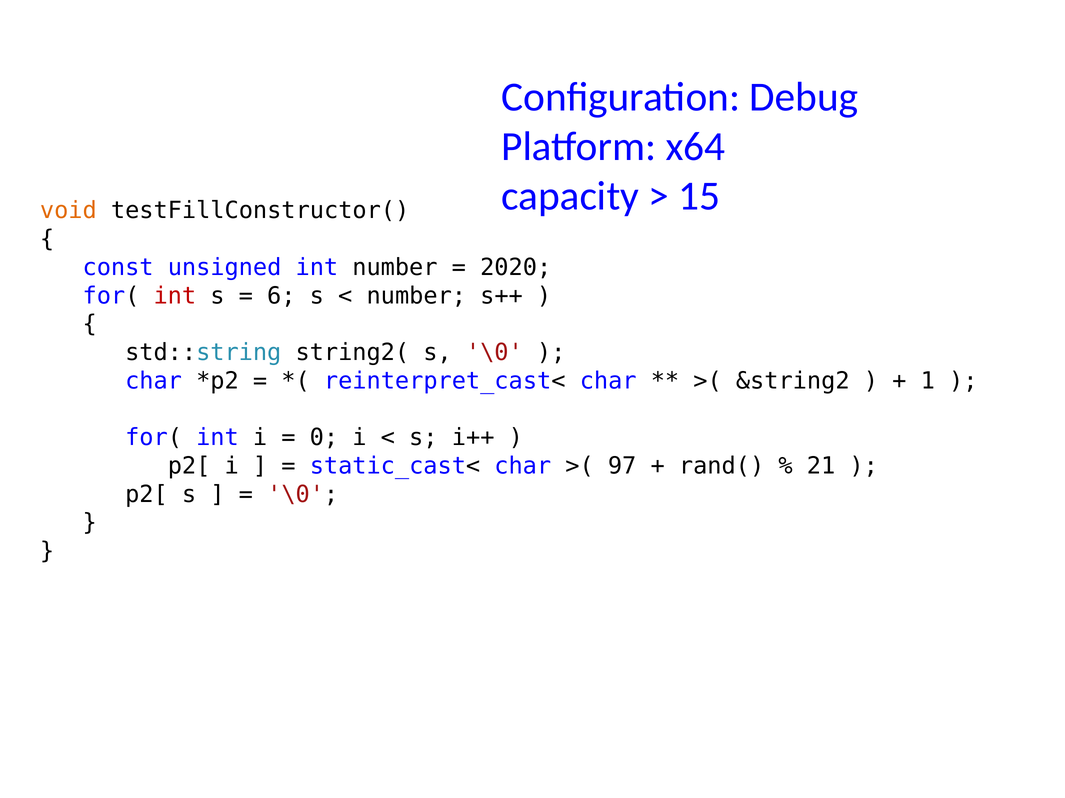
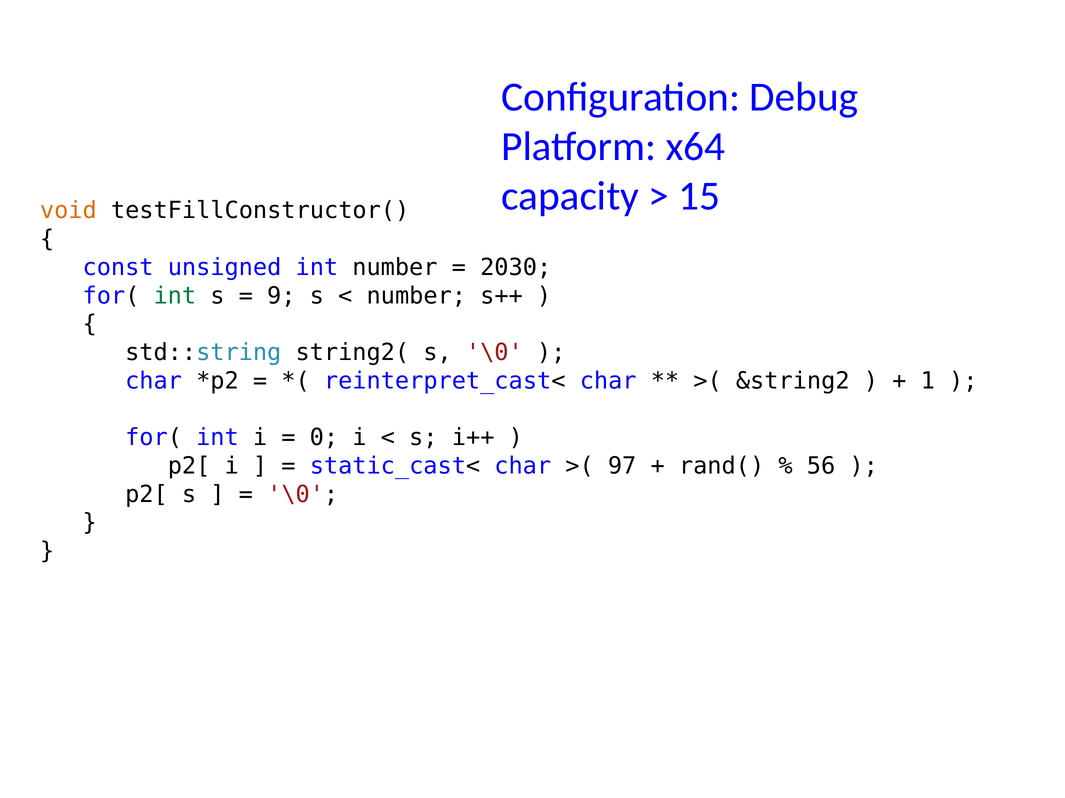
2020: 2020 -> 2030 (516, 268)
int colour: red -> green (175, 296)
6: 6 -> 9 (281, 296)
21: 21 -> 56 (821, 466)
